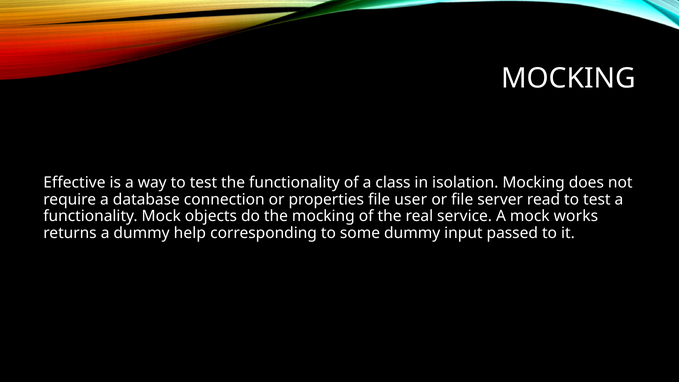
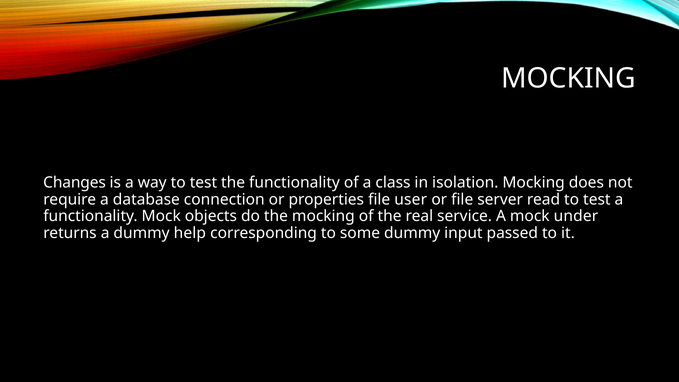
Effective: Effective -> Changes (75, 183)
works: works -> under (576, 216)
